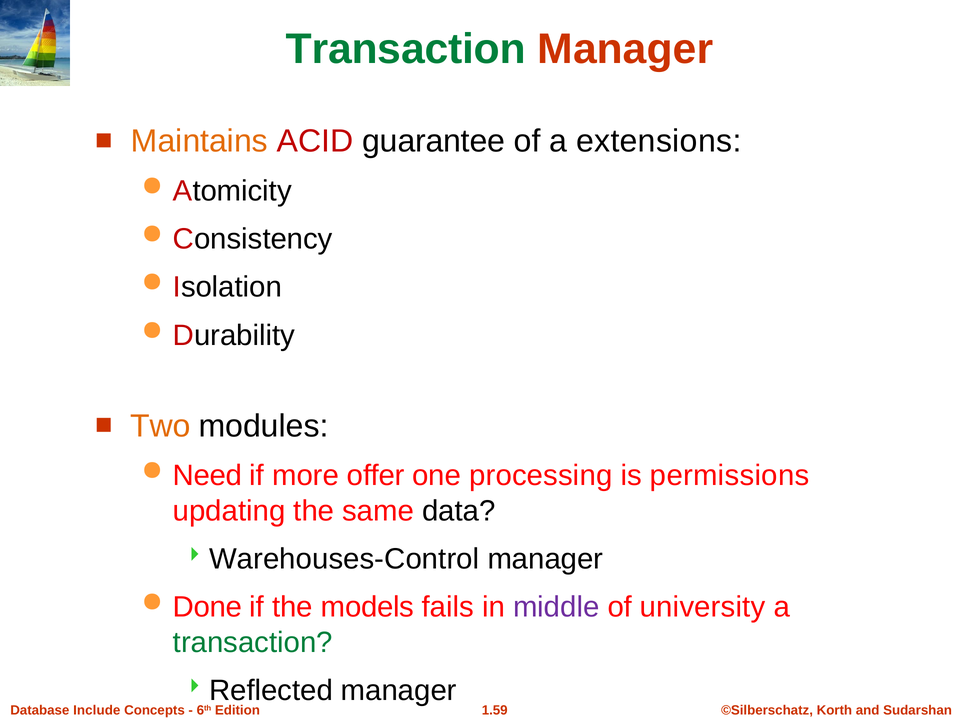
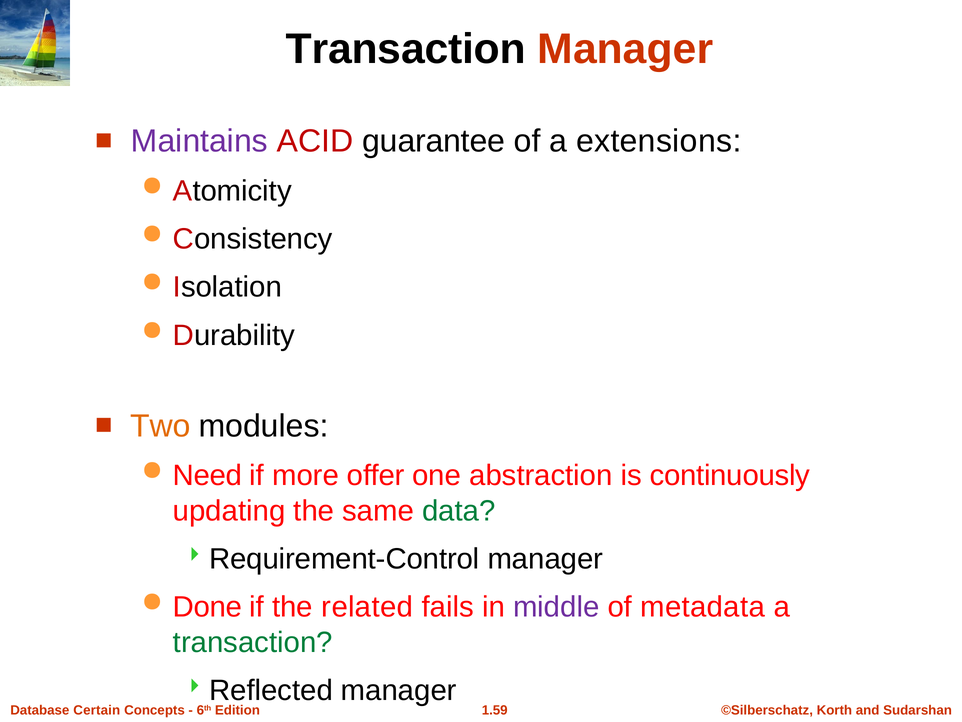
Transaction colour: green -> black (406, 49)
Maintains colour: orange -> purple (199, 141)
processing: processing -> abstraction (541, 475)
permissions: permissions -> continuously (730, 475)
data colour: black -> green (459, 511)
Warehouses-Control: Warehouses-Control -> Requirement-Control (344, 559)
models: models -> related (367, 607)
university: university -> metadata (703, 607)
Include: Include -> Certain (97, 710)
